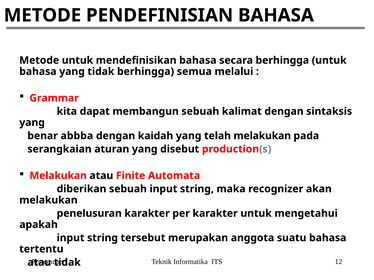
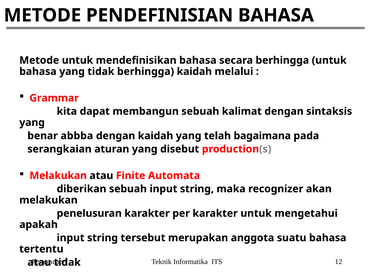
berhingga semua: semua -> kaidah (194, 72)
telah melakukan: melakukan -> bagaimana (262, 136)
